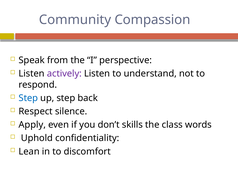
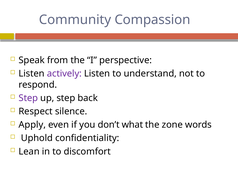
Step colour: blue -> purple (28, 98)
skills: skills -> what (132, 125)
class: class -> zone (172, 125)
